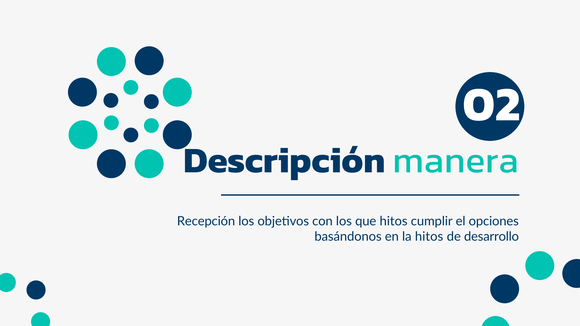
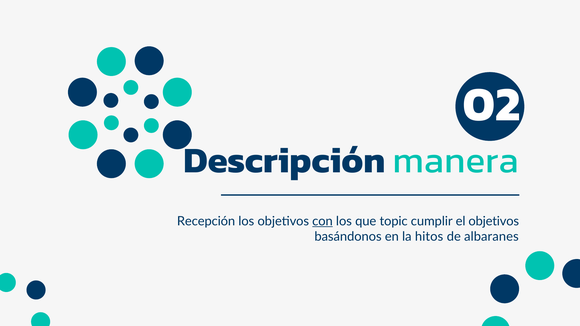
con underline: none -> present (322, 221)
que hitos: hitos -> topic (394, 221)
el opciones: opciones -> objetivos (494, 221)
desarrollo: desarrollo -> albaranes (491, 237)
